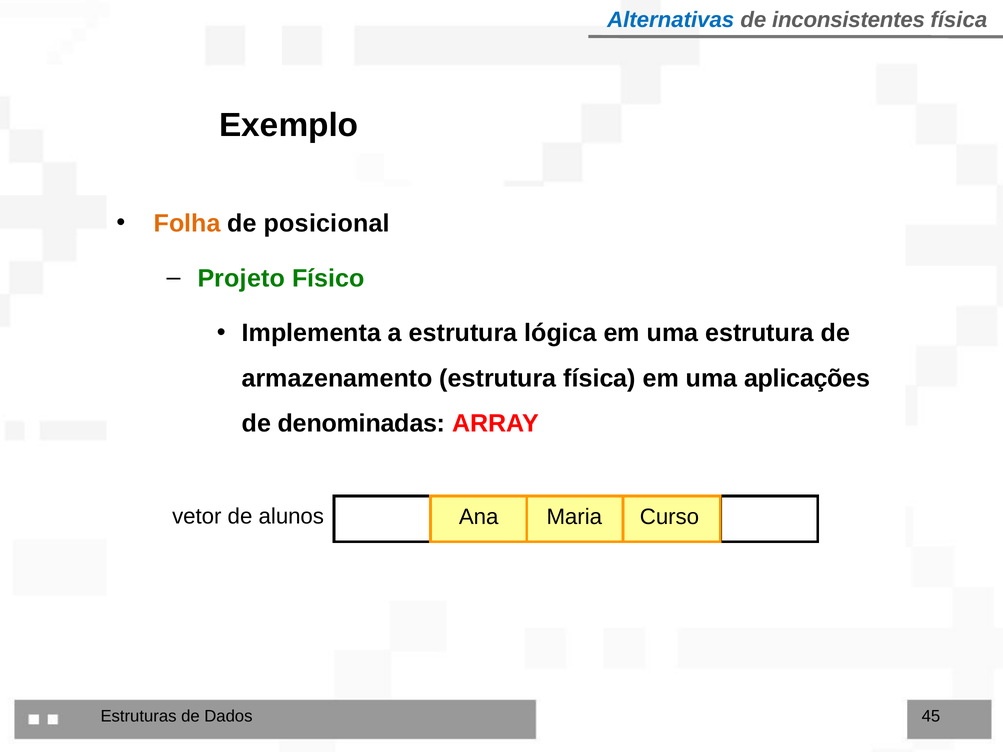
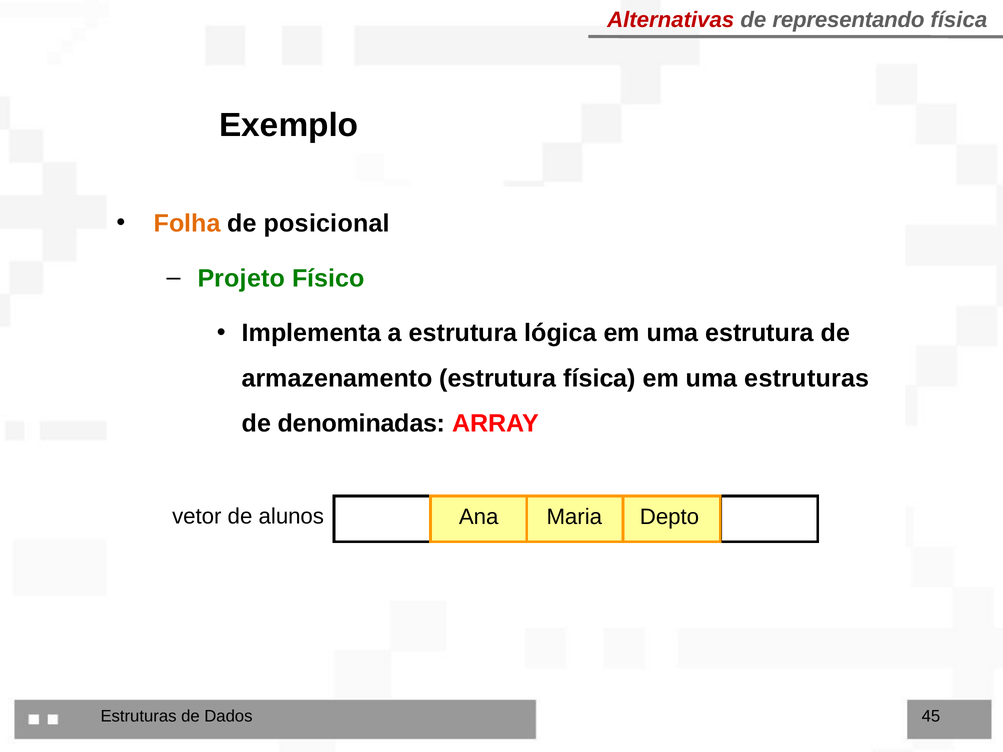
Alternativas colour: blue -> red (671, 20)
inconsistentes: inconsistentes -> representando (849, 20)
uma aplicações: aplicações -> estruturas (807, 378)
Curso: Curso -> Depto (669, 517)
